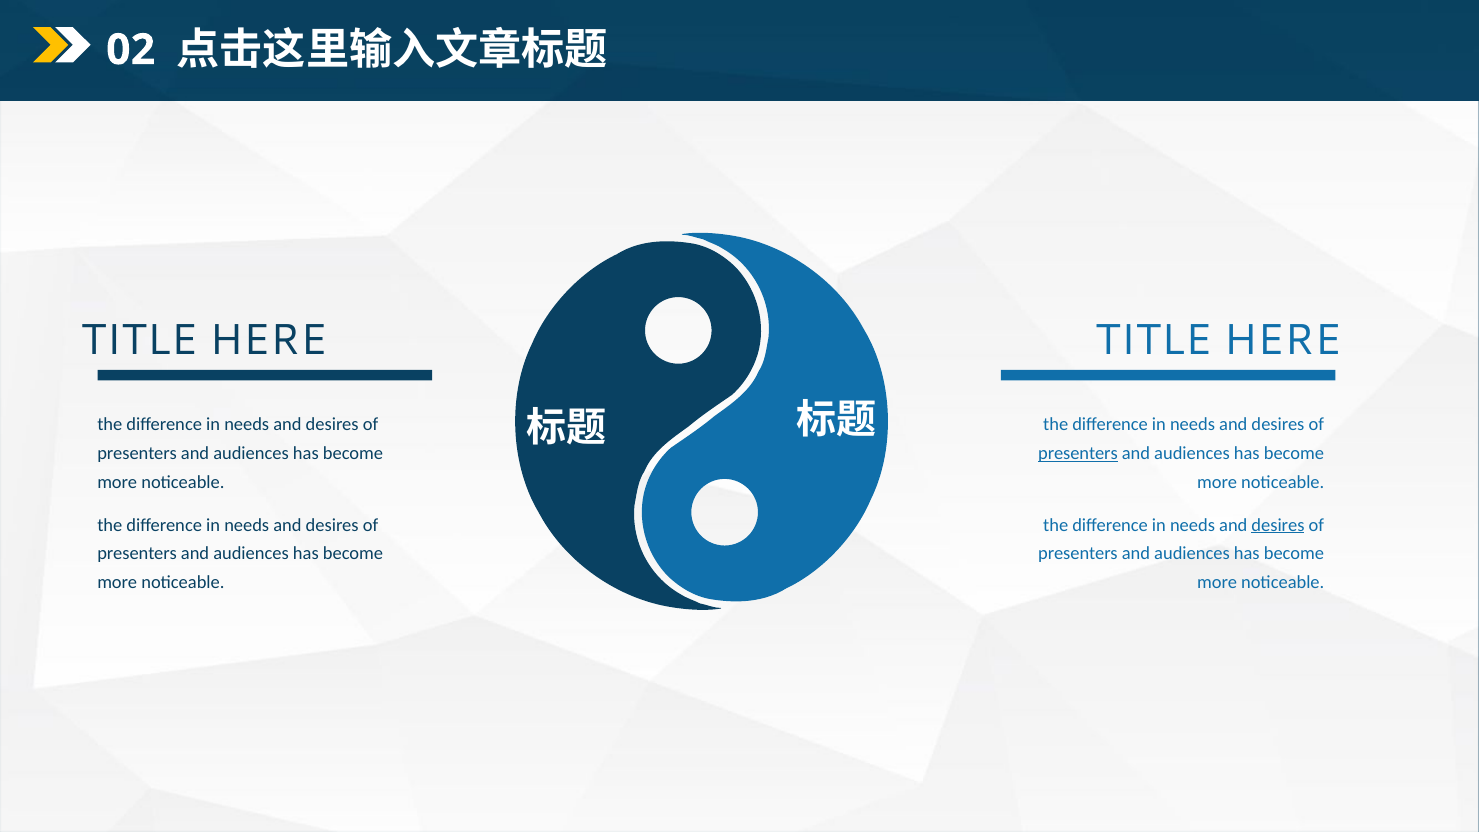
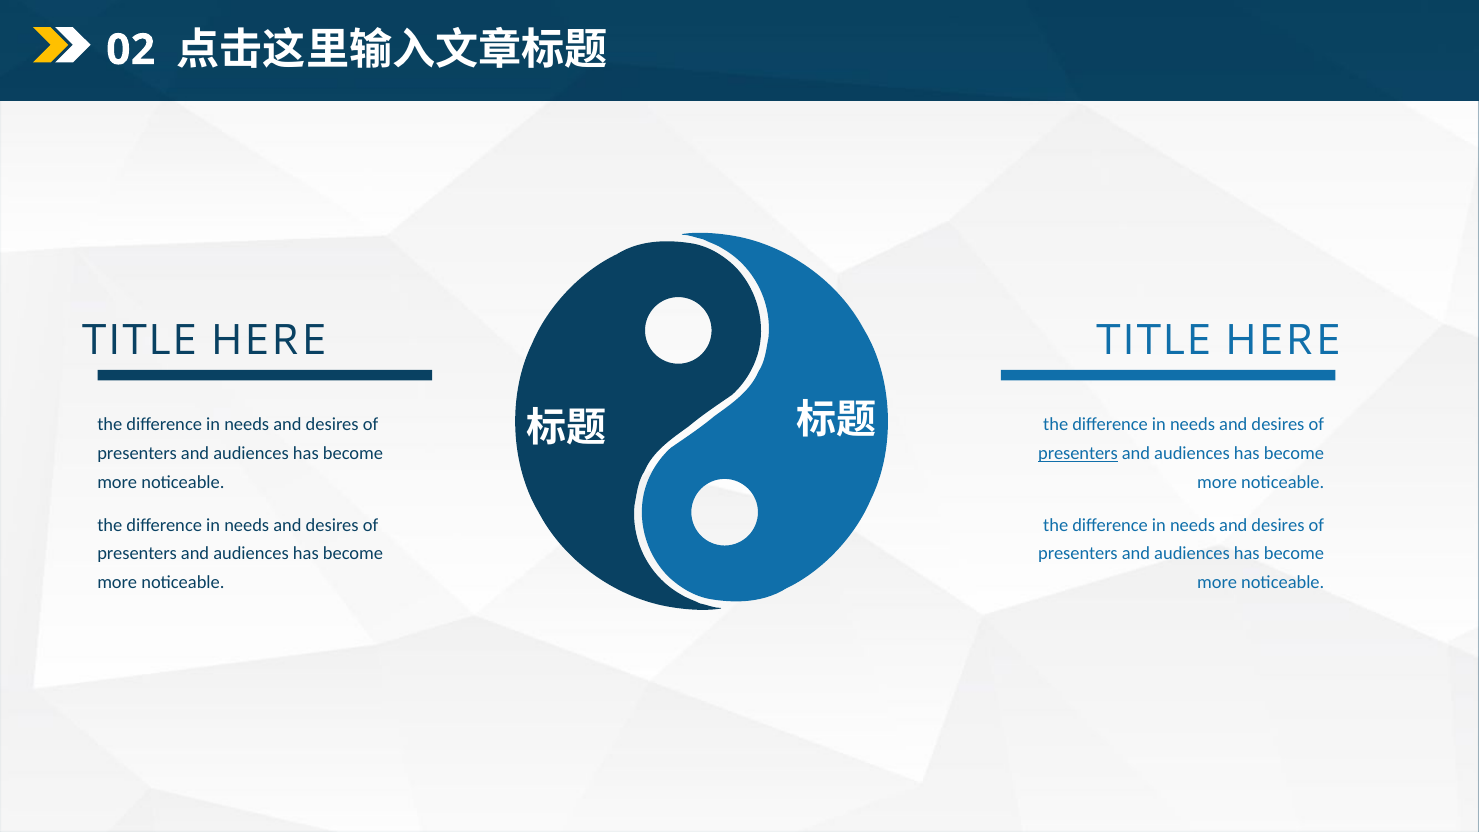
desires underline: present -> none (1278, 525)
